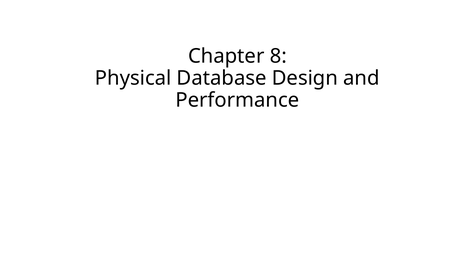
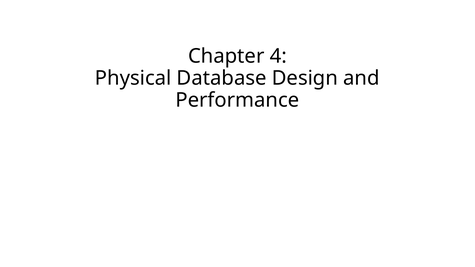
8: 8 -> 4 (278, 56)
